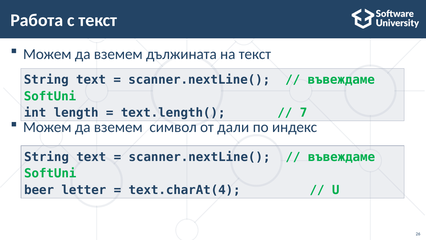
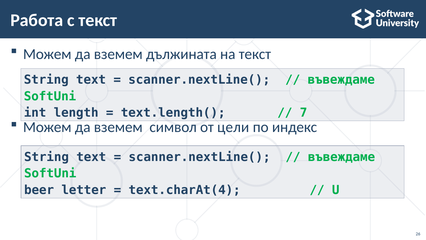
дали: дали -> цели (233, 127)
